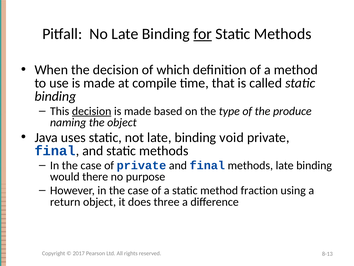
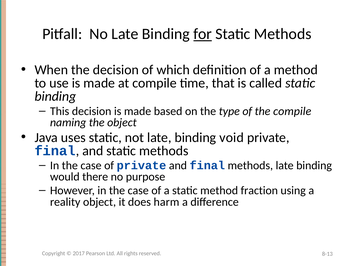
decision underline: present -> none (92, 111)
the produce: produce -> compile (292, 111)
return: return -> reality (65, 201)
three: three -> harm (166, 201)
